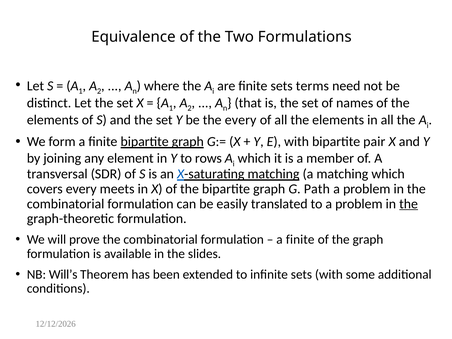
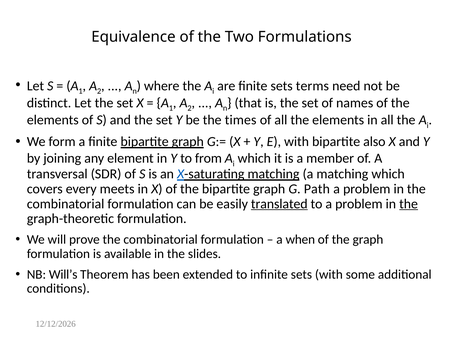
the every: every -> times (241, 120)
pair: pair -> also (374, 142)
rows: rows -> from (208, 158)
translated underline: none -> present (279, 204)
finite: finite -> when (300, 240)
